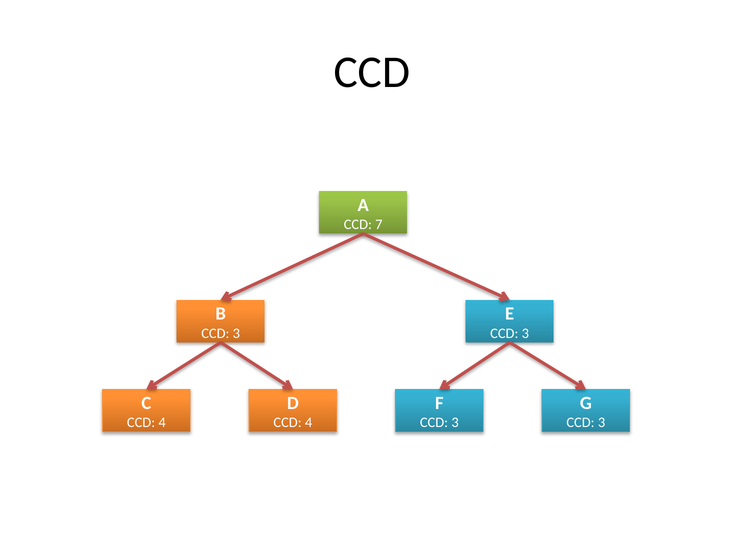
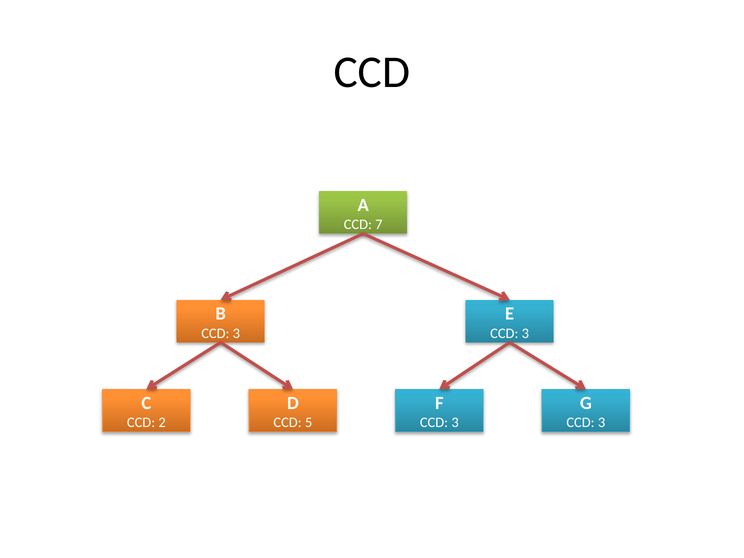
4: 4 -> 2 (162, 423)
4: 4 -> 5 (309, 423)
